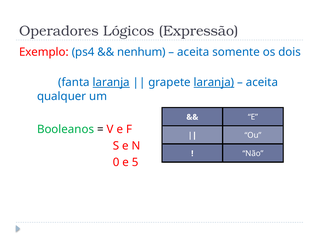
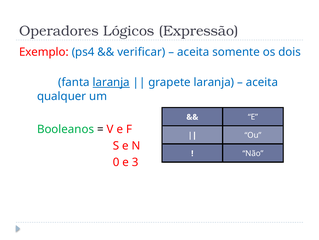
nenhum: nenhum -> verificar (141, 52)
laranja underline: present -> none (214, 82)
5: 5 -> 3 (135, 162)
